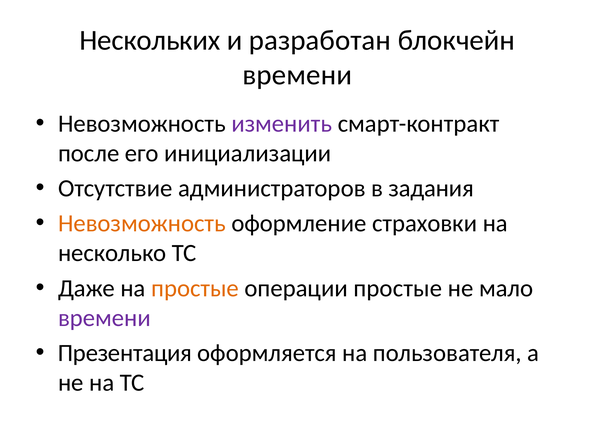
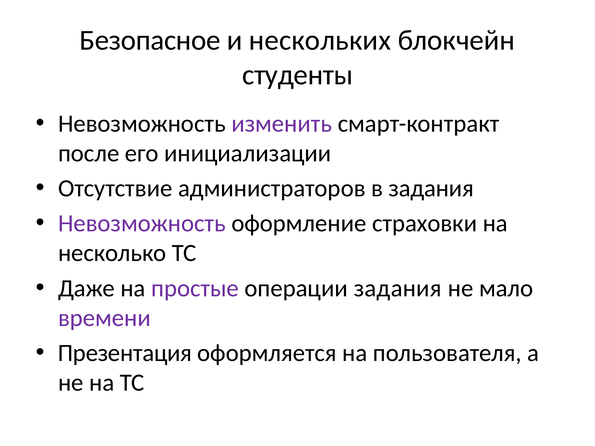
Нескольких: Нескольких -> Безопасное (150, 40)
разработан: разработан -> нескольких (320, 40)
времени: времени -> студенты (298, 75)
Невозможность colour: orange -> purple (142, 224)
простые colour: orange -> purple (195, 288)
операции простые: простые -> задания (398, 288)
